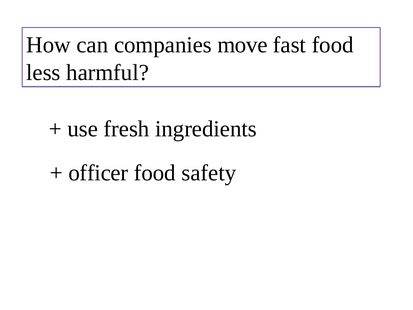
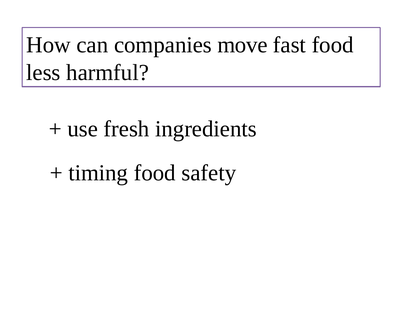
officer: officer -> timing (98, 173)
